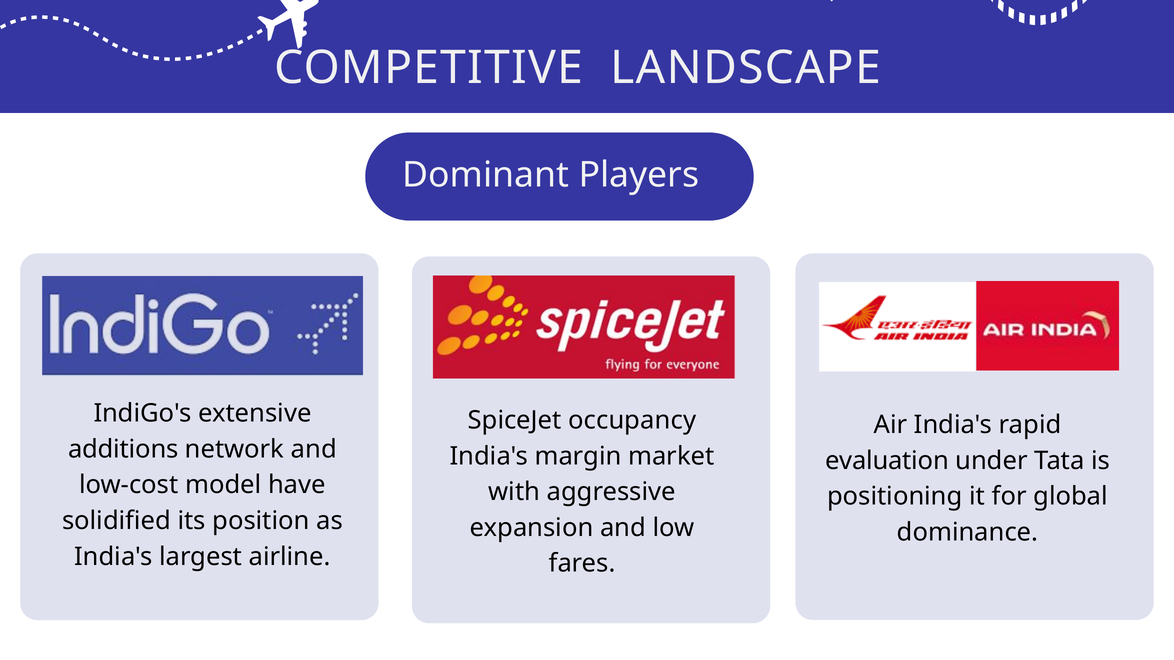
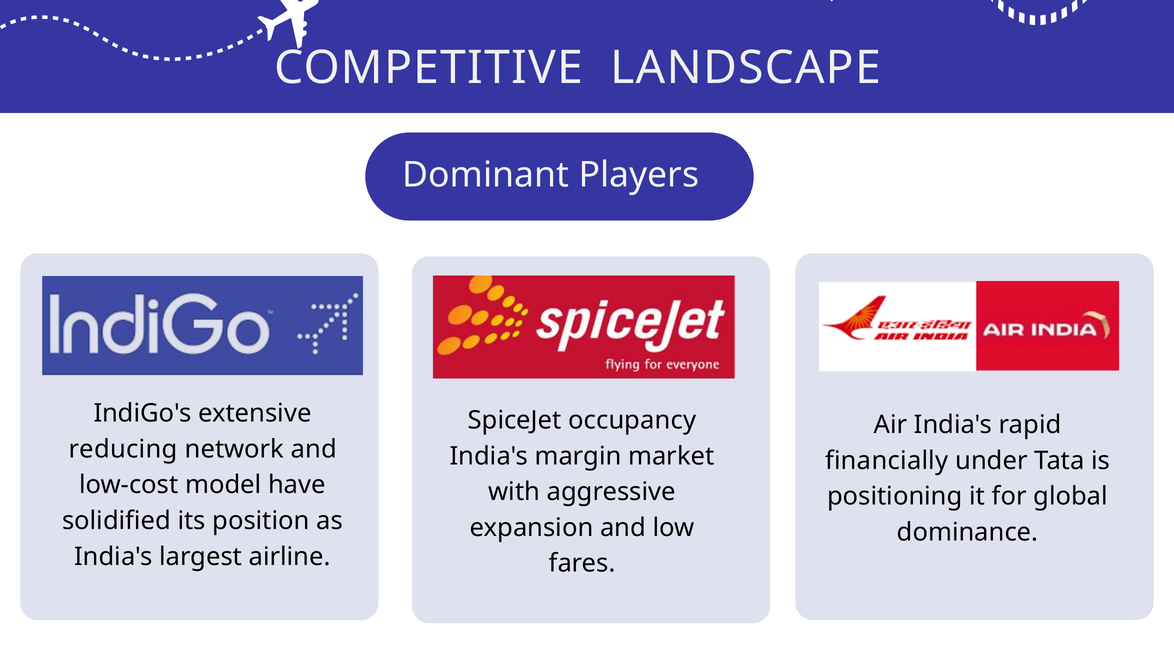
additions: additions -> reducing (123, 449)
evaluation: evaluation -> financially (887, 461)
